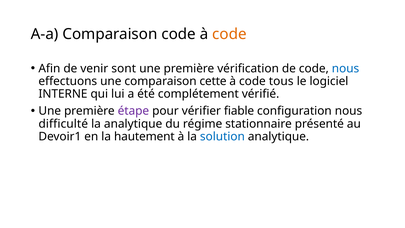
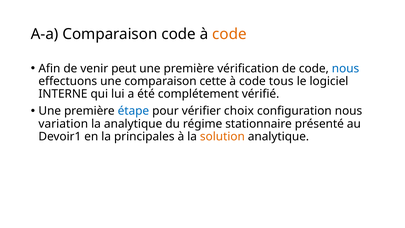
sont: sont -> peut (124, 68)
étape colour: purple -> blue (133, 111)
fiable: fiable -> choix (239, 111)
difficulté: difficulté -> variation (63, 124)
hautement: hautement -> principales (144, 136)
solution colour: blue -> orange (222, 136)
